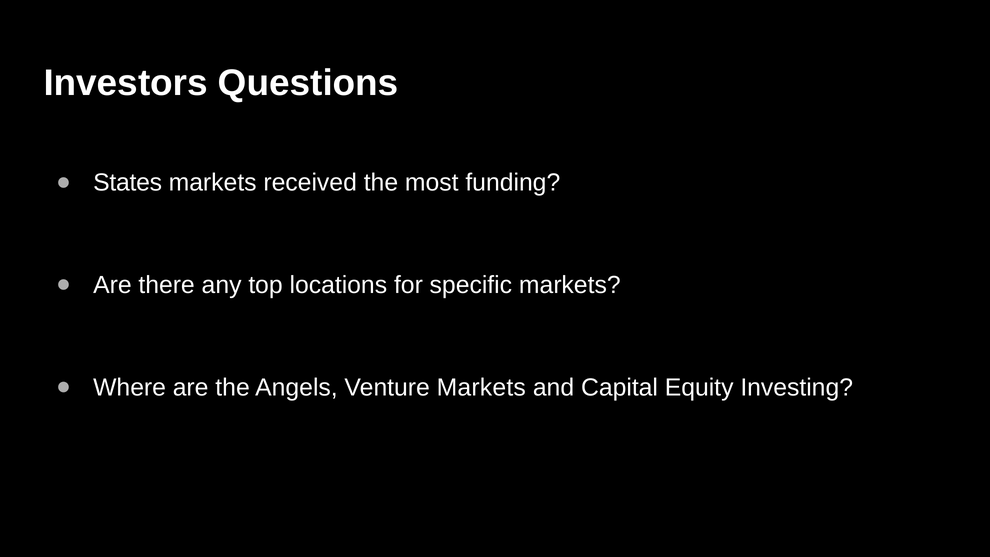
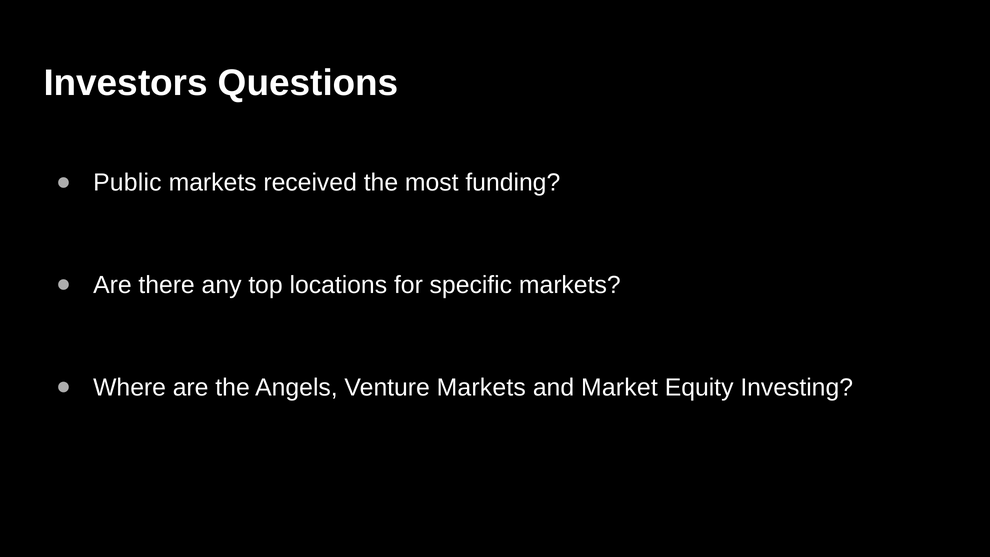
States: States -> Public (127, 183)
Capital: Capital -> Market (619, 387)
